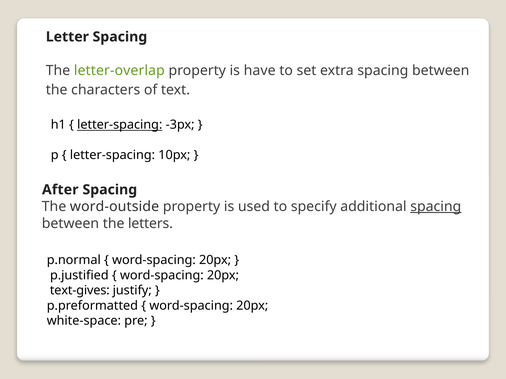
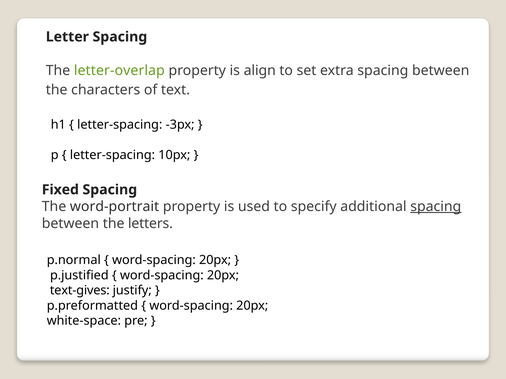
have: have -> align (260, 71)
letter-spacing underline: present -> none (120, 125)
After: After -> Fixed (60, 190)
word-outside: word-outside -> word-portrait (115, 207)
